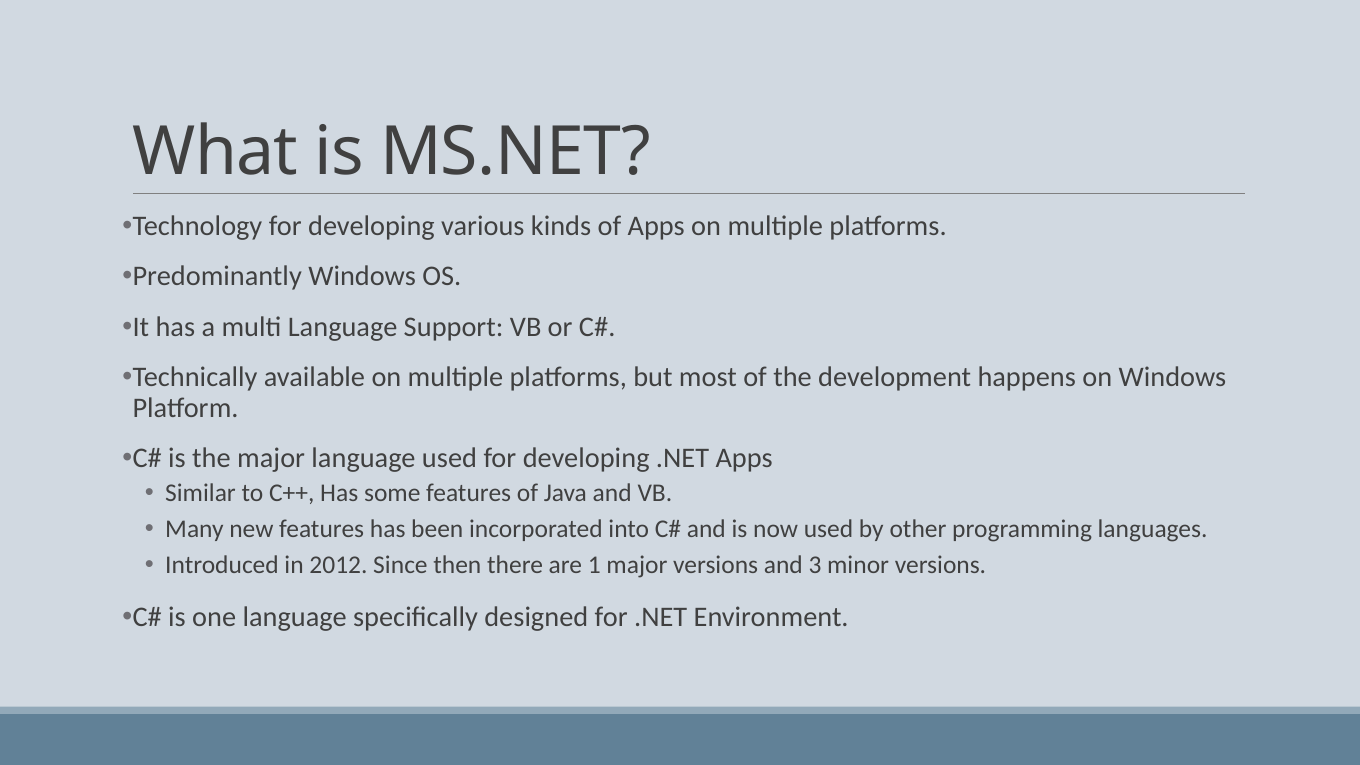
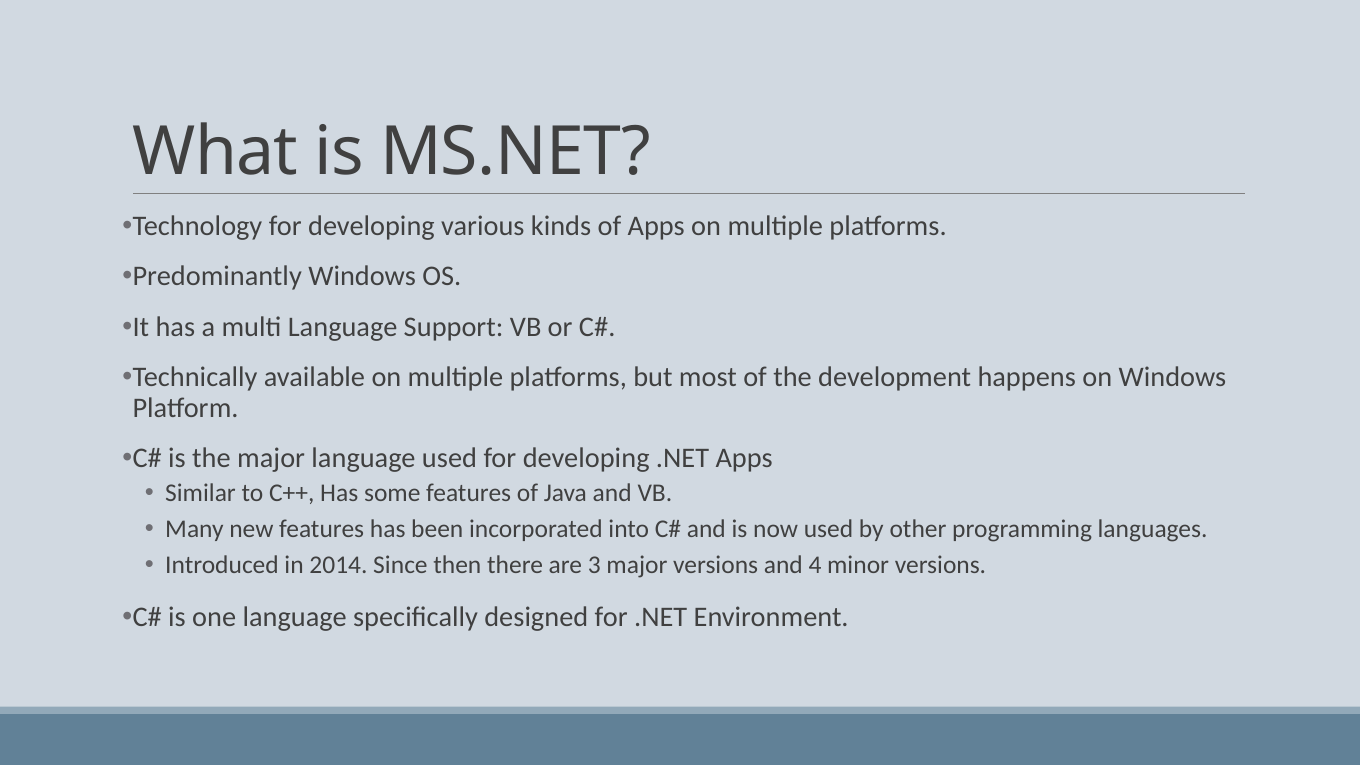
2012: 2012 -> 2014 (338, 565)
1: 1 -> 3 (594, 565)
3: 3 -> 4 (815, 565)
